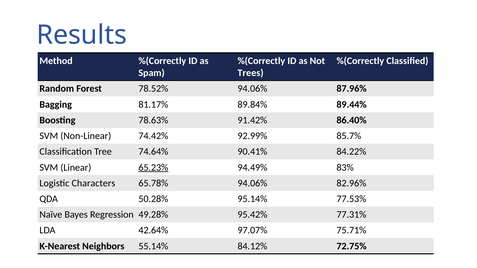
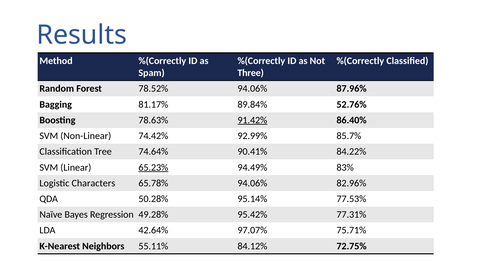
Trees: Trees -> Three (251, 73)
89.44%: 89.44% -> 52.76% (352, 105)
91.42% underline: none -> present (252, 120)
55.14%: 55.14% -> 55.11% (153, 246)
